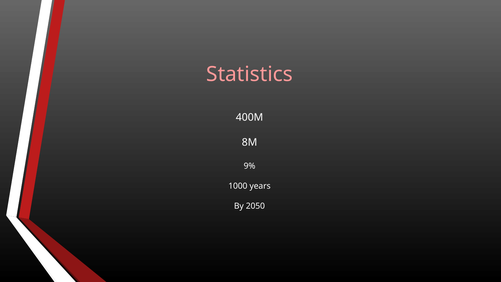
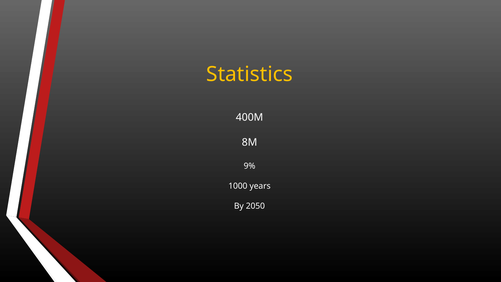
Statistics colour: pink -> yellow (250, 74)
